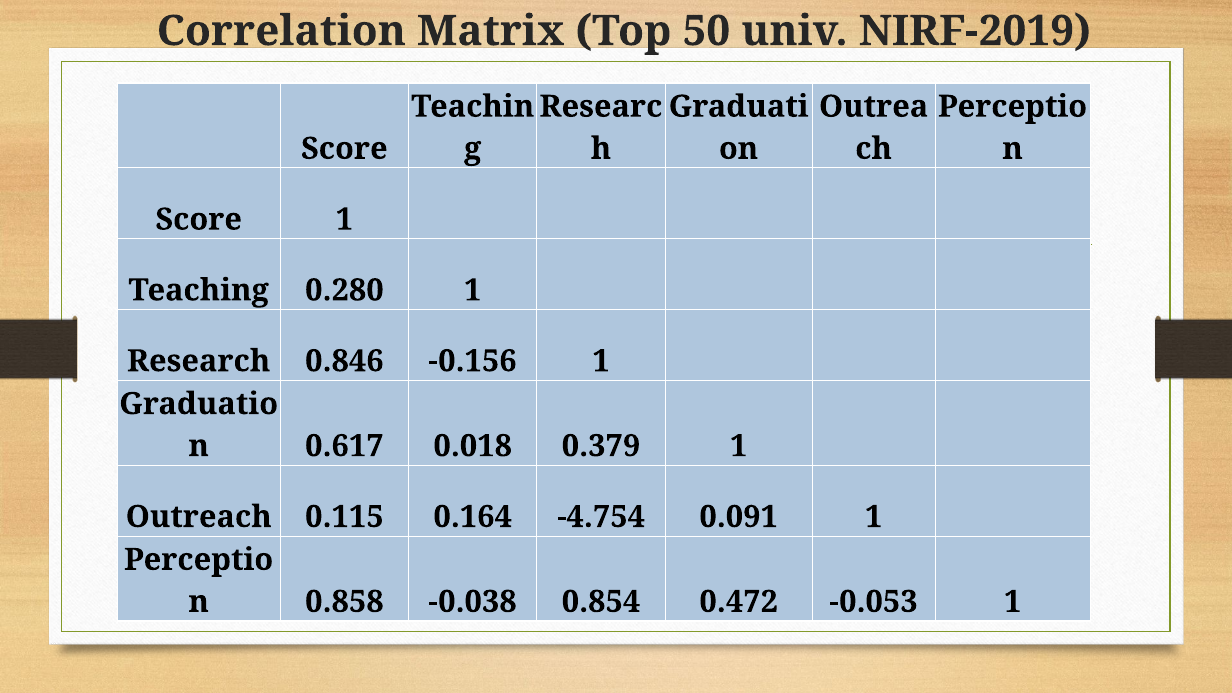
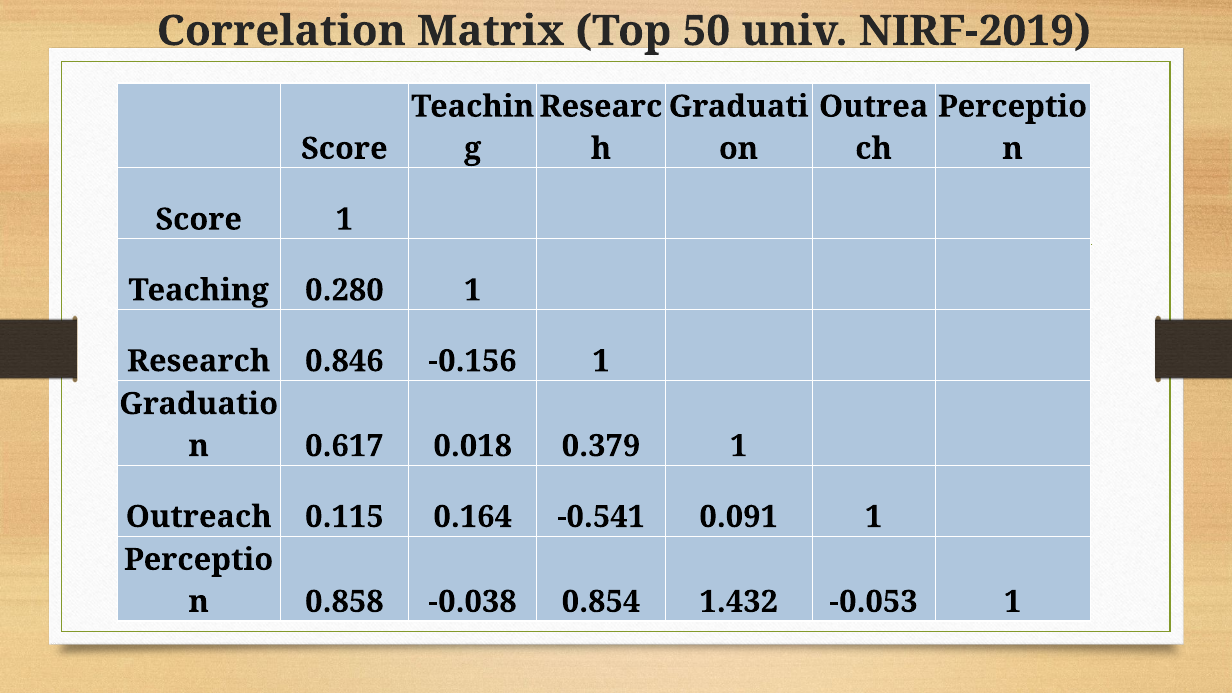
-4.754: -4.754 -> -0.541 (601, 517)
0.472: 0.472 -> 1.432 (739, 602)
